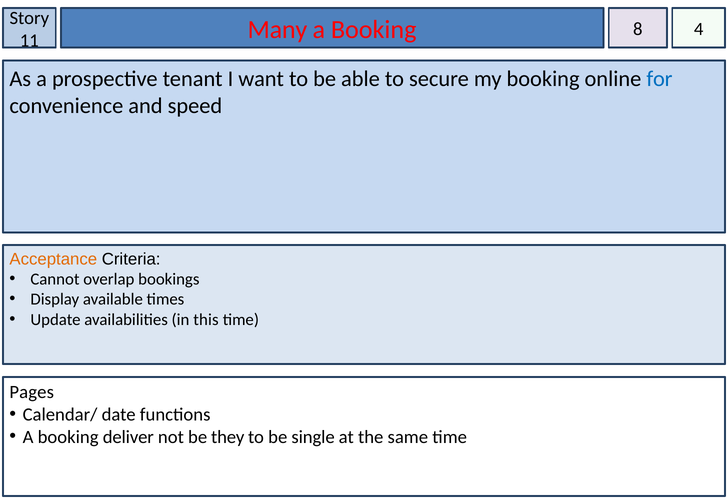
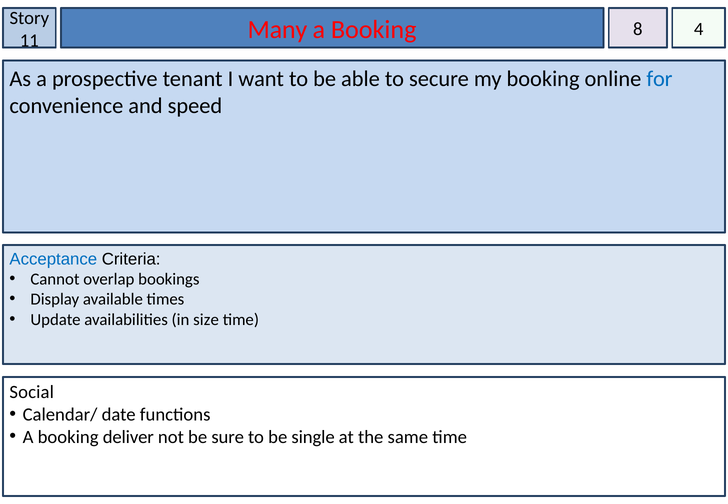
Acceptance colour: orange -> blue (53, 259)
this: this -> size (206, 319)
Pages: Pages -> Social (32, 392)
they: they -> sure (228, 437)
